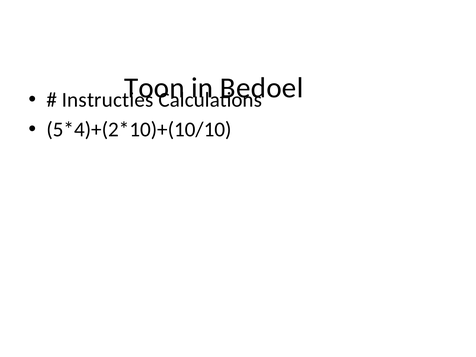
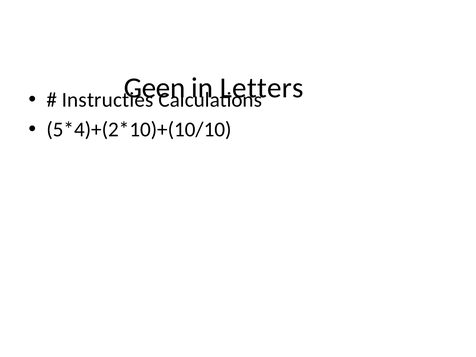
Toon: Toon -> Geen (155, 88)
Bedoel: Bedoel -> Letters (262, 88)
